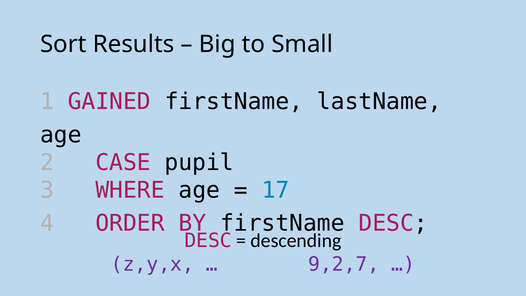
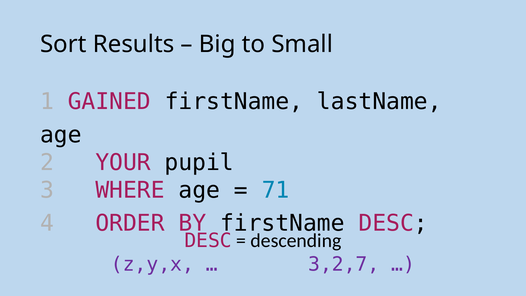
CASE: CASE -> YOUR (123, 162)
17: 17 -> 71 (276, 190)
9,2,7: 9,2,7 -> 3,2,7 (344, 264)
